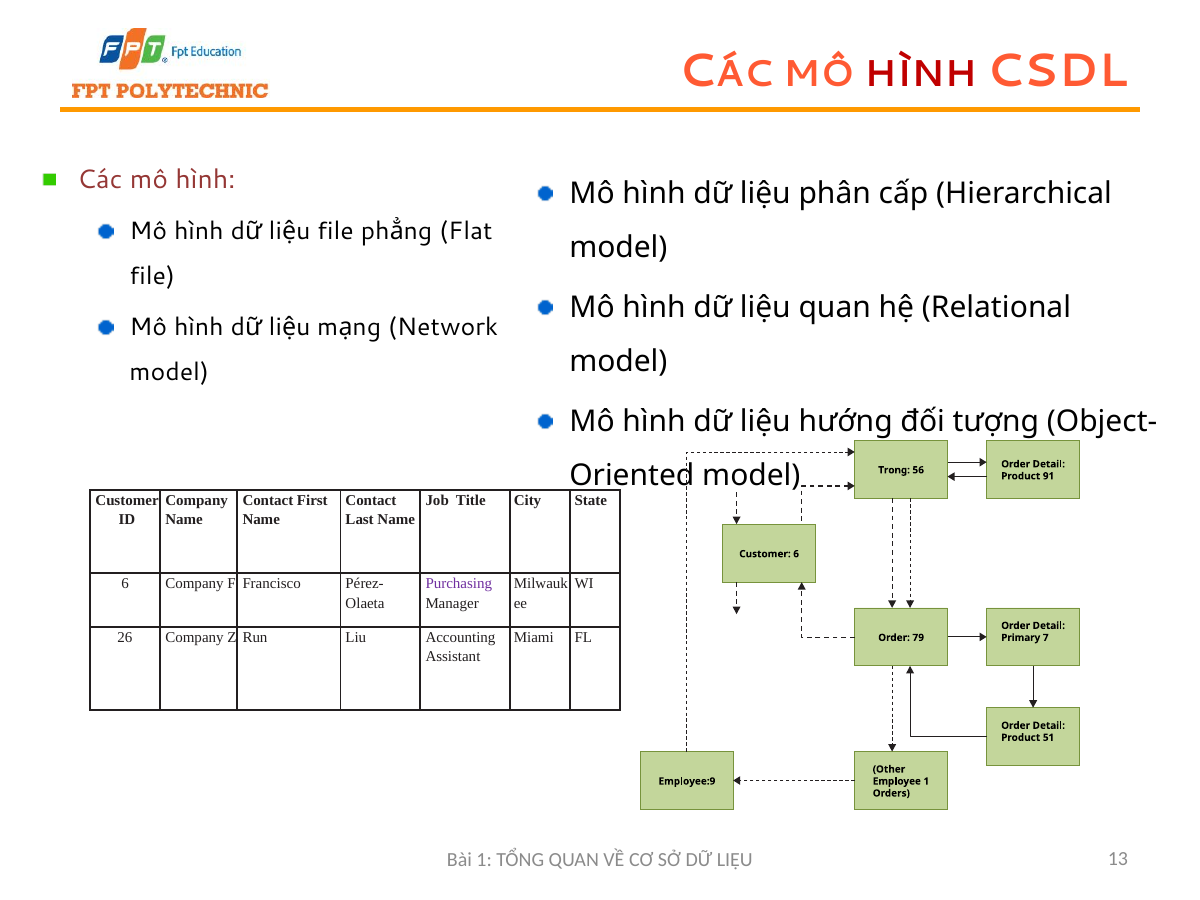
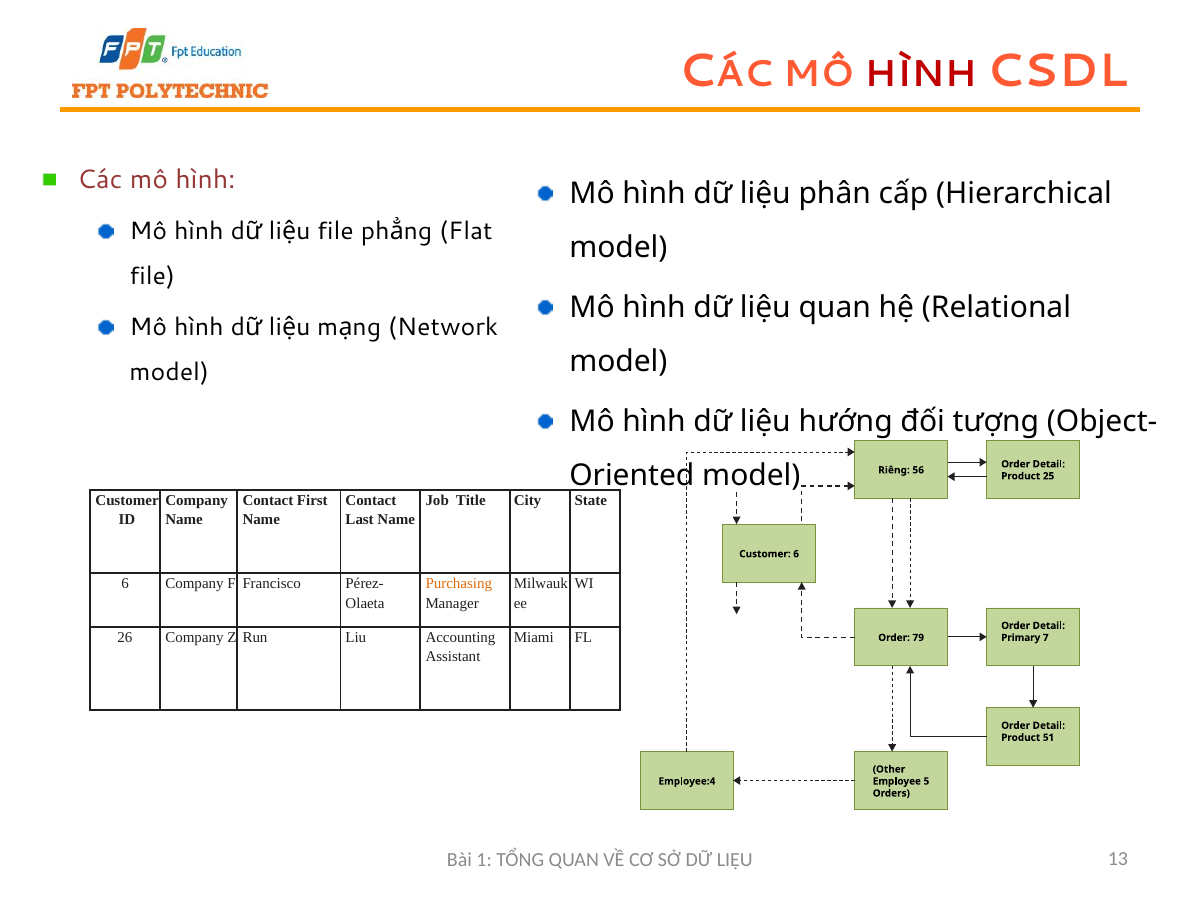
Trong: Trong -> Riêng (894, 470)
91: 91 -> 25 (1049, 476)
Purchasing colour: purple -> orange (459, 584)
Employee:9: Employee:9 -> Employee:4 (687, 781)
Employee 1: 1 -> 5 (926, 781)
